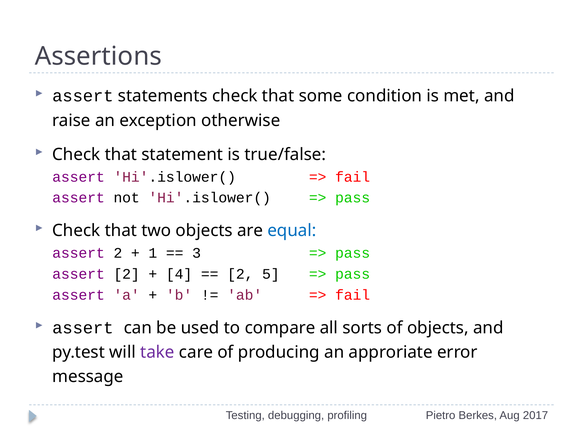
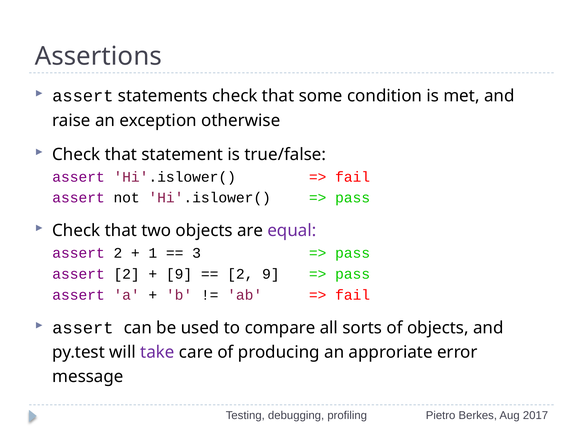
equal colour: blue -> purple (292, 231)
4: 4 -> 9 (179, 274)
2 5: 5 -> 9 (271, 274)
